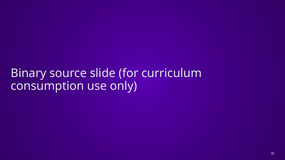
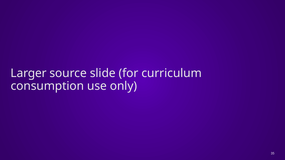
Binary: Binary -> Larger (29, 73)
